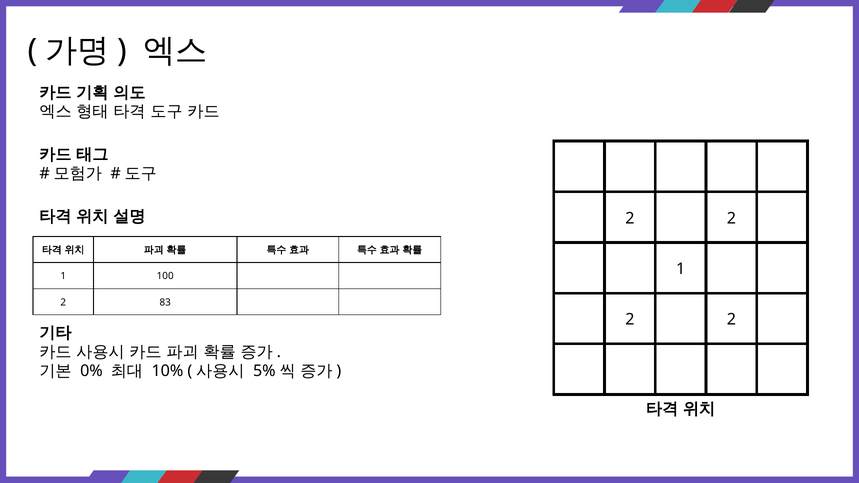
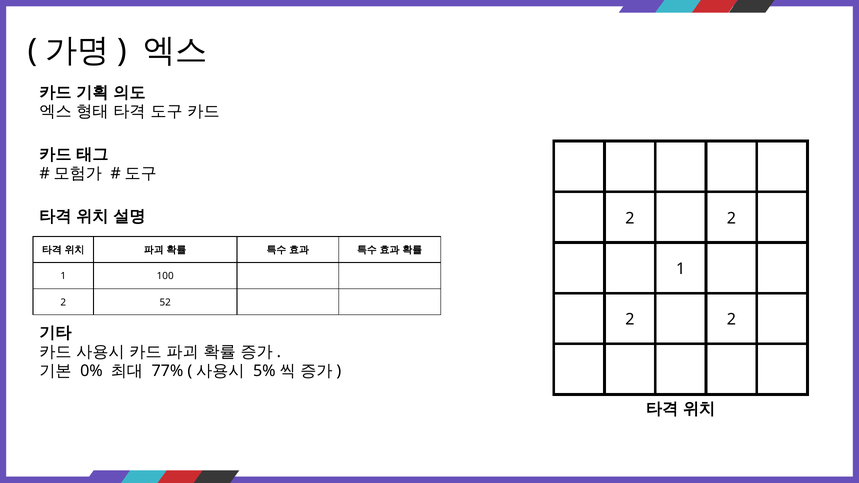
83: 83 -> 52 (165, 302)
10%: 10% -> 77% (167, 371)
